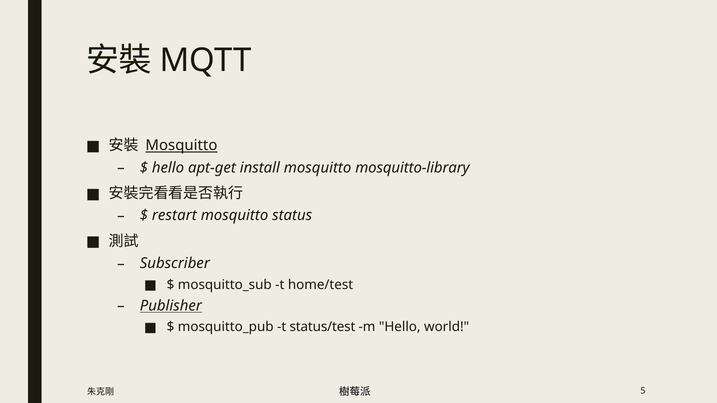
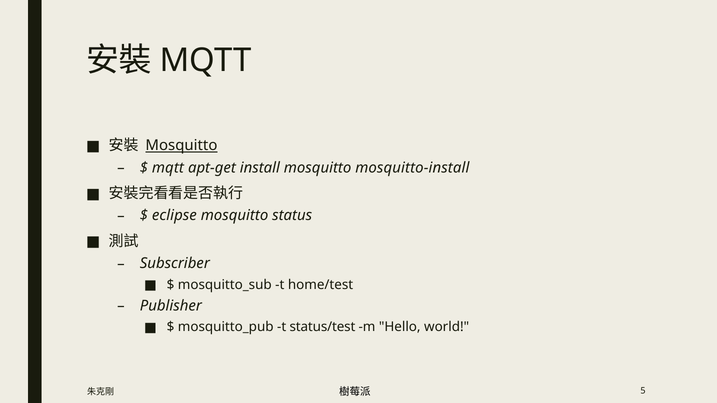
hello: hello -> mqtt (168, 168)
mosquitto-library: mosquitto-library -> mosquitto-install (412, 168)
restart: restart -> eclipse (174, 216)
Publisher underline: present -> none (171, 306)
